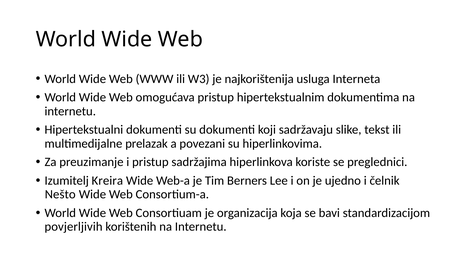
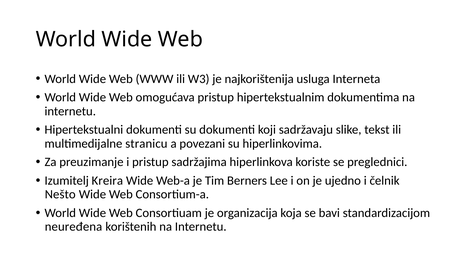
prelazak: prelazak -> stranicu (146, 143)
povjerljivih: povjerljivih -> neuređena (74, 227)
